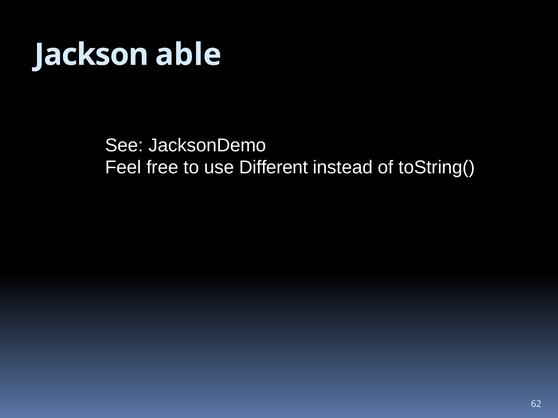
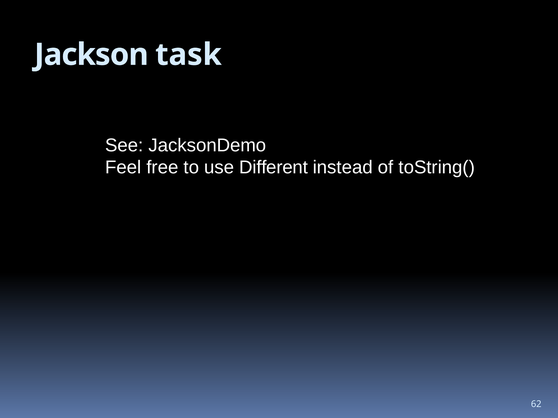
able: able -> task (188, 55)
